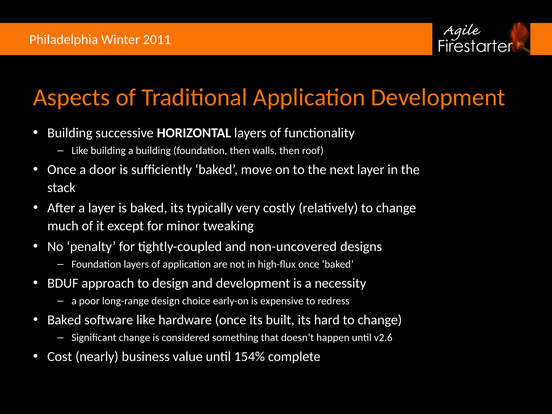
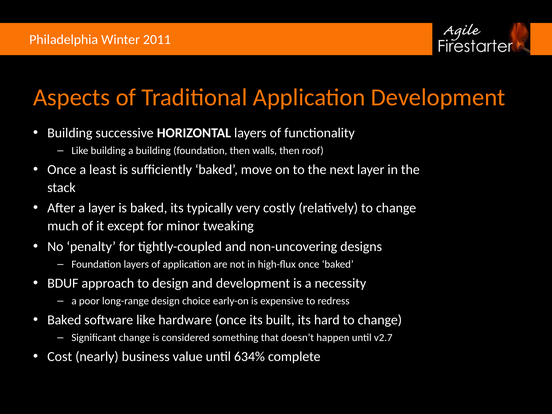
door: door -> least (103, 170)
non-uncovered: non-uncovered -> non-uncovering (293, 247)
v2.6: v2.6 -> v2.7 (383, 338)
154%: 154% -> 634% (249, 357)
